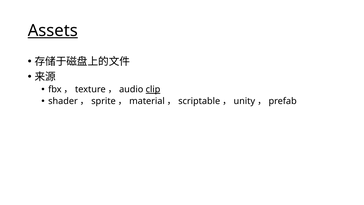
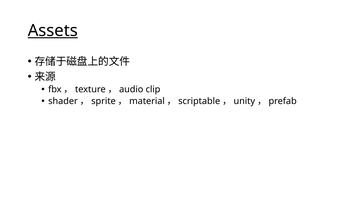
clip underline: present -> none (153, 89)
